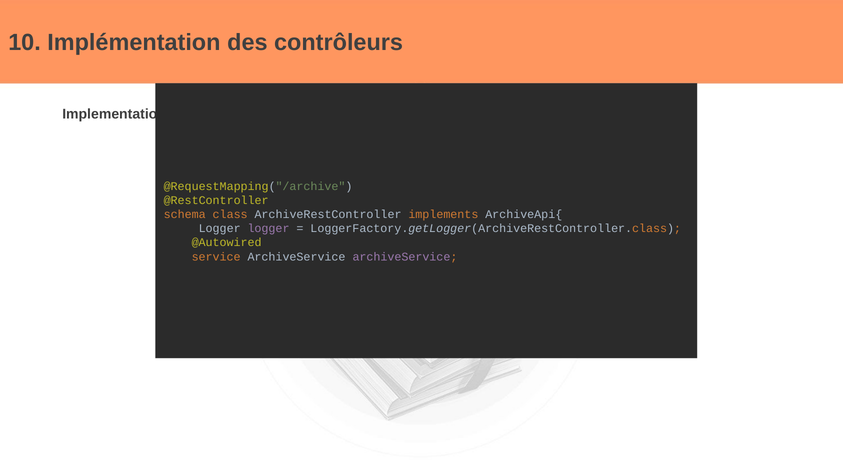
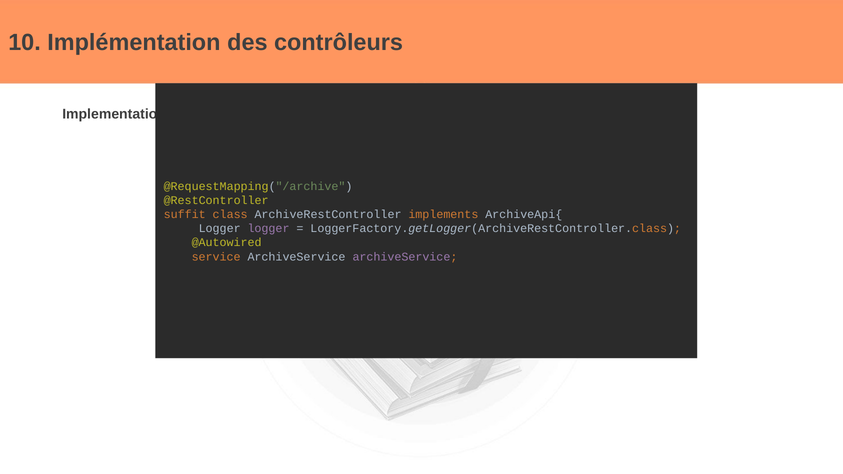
schema: schema -> suffit (185, 215)
